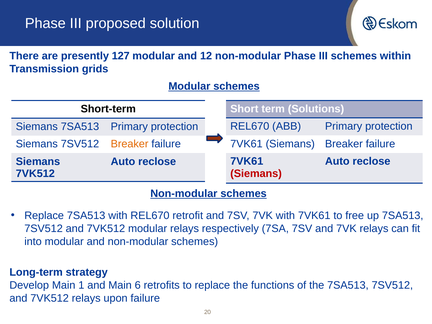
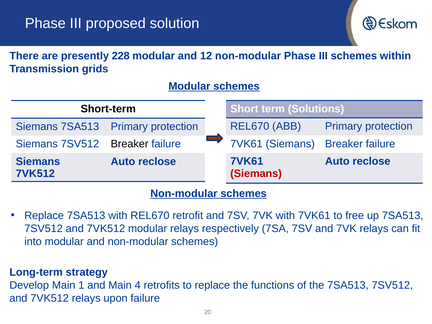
127: 127 -> 228 (121, 56)
Breaker colour: orange -> black (130, 144)
6: 6 -> 4 (138, 285)
